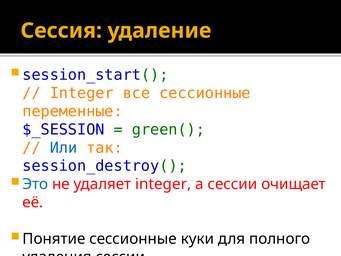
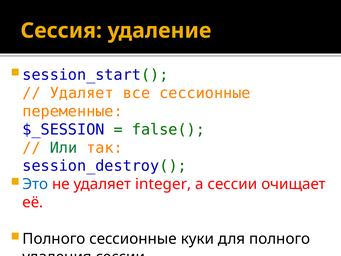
Integer: Integer -> Удаляет (82, 93)
green(: green( -> false( (168, 129)
Или colour: blue -> green (63, 148)
Понятие: Понятие -> Полного (54, 239)
